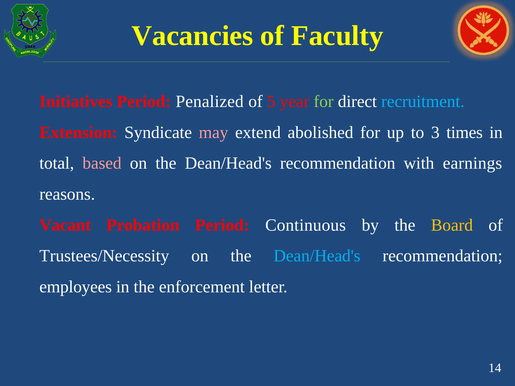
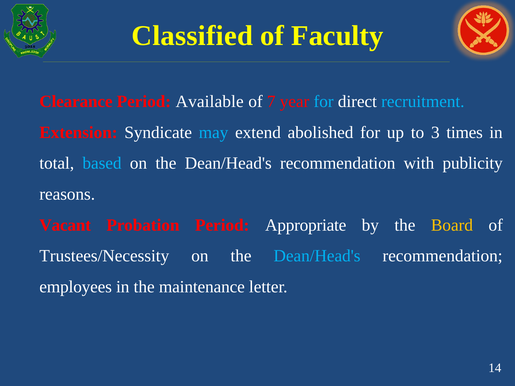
Vacancies: Vacancies -> Classified (192, 36)
Initiatives: Initiatives -> Clearance (76, 102)
Penalized: Penalized -> Available (210, 102)
5: 5 -> 7 (271, 102)
for colour: light green -> light blue (324, 102)
may colour: pink -> light blue (214, 132)
based colour: pink -> light blue (102, 163)
earnings: earnings -> publicity (473, 163)
Continuous: Continuous -> Appropriate (306, 225)
enforcement: enforcement -> maintenance (202, 287)
